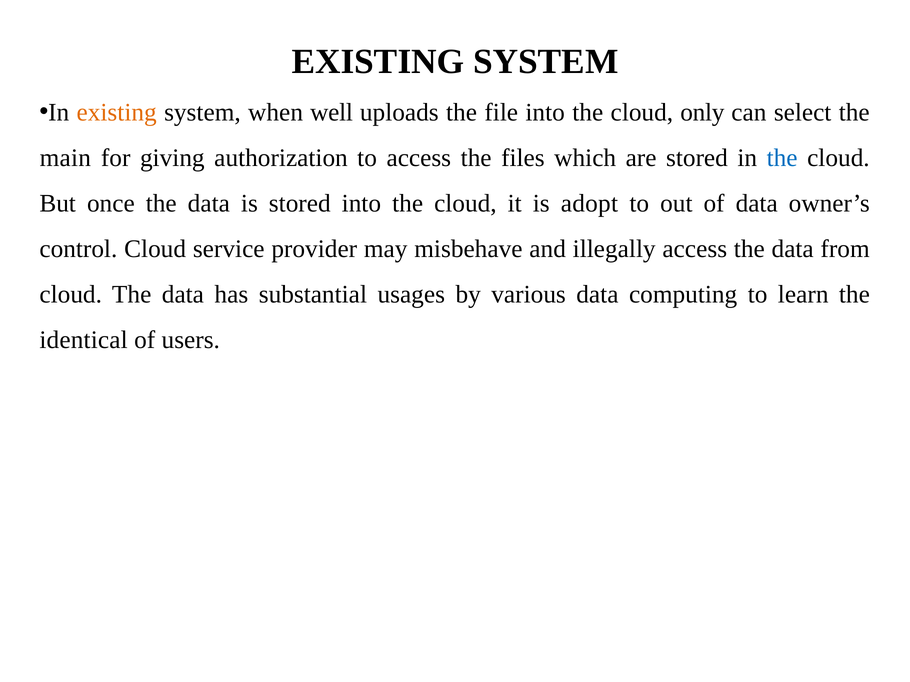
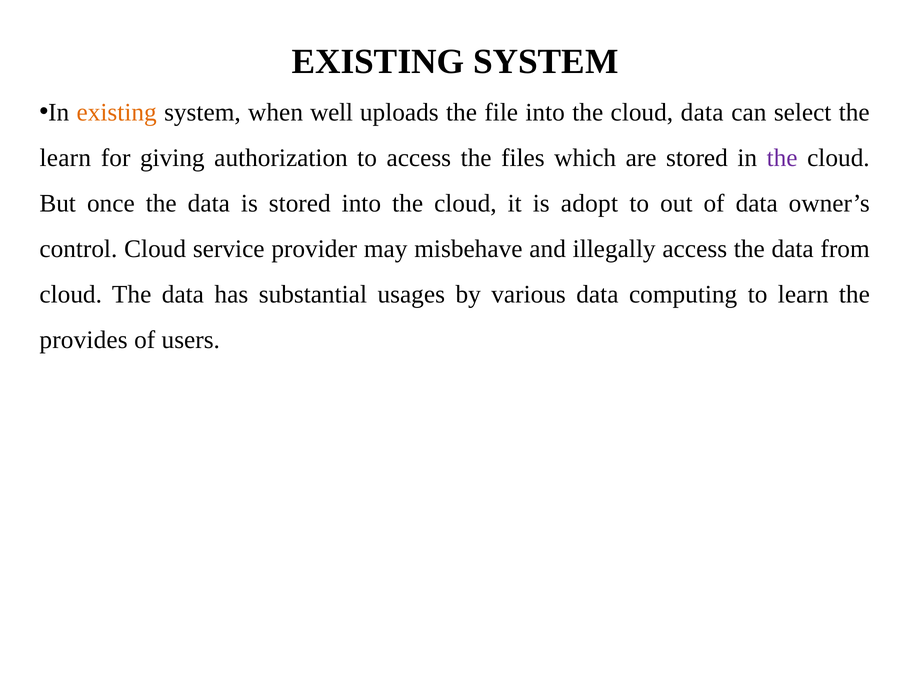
cloud only: only -> data (702, 112)
main: main -> learn (65, 158)
the colour: blue -> purple (782, 158)
identical: identical -> provides (84, 340)
